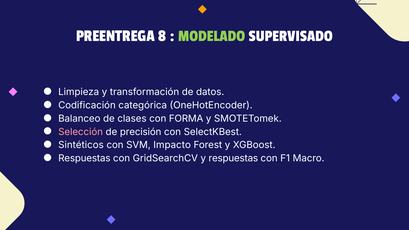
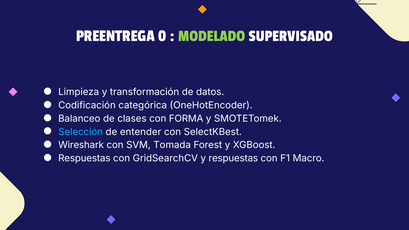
8: 8 -> 0 (162, 35)
Selección colour: pink -> light blue (81, 132)
precisión: precisión -> entender (141, 132)
Sintéticos: Sintéticos -> Wireshark (81, 145)
Impacto: Impacto -> Tomada (172, 145)
